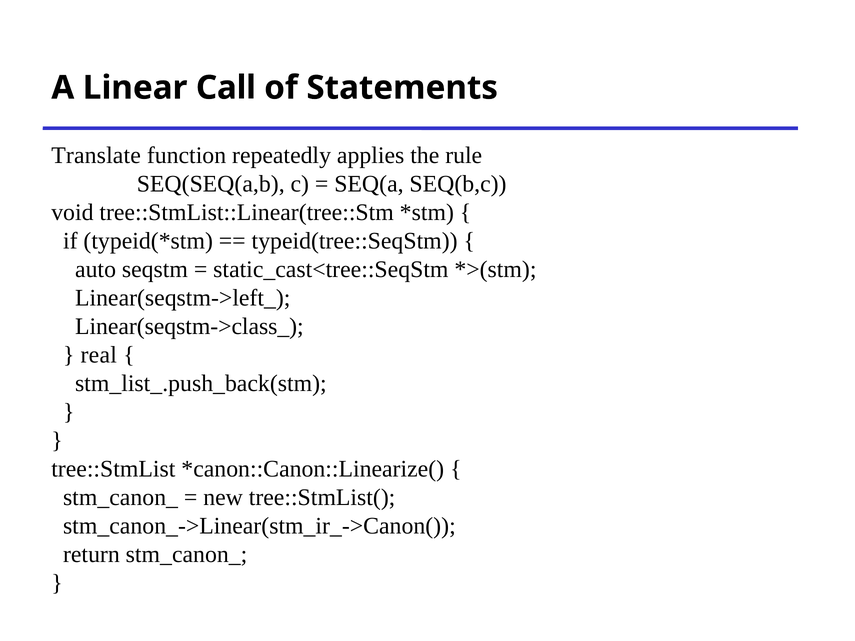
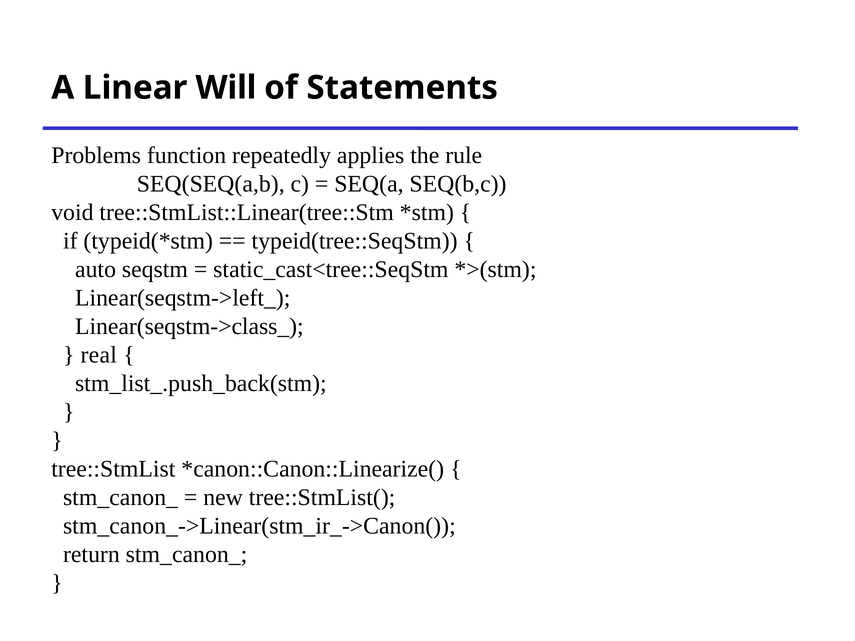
Call: Call -> Will (226, 88)
Translate: Translate -> Problems (96, 156)
